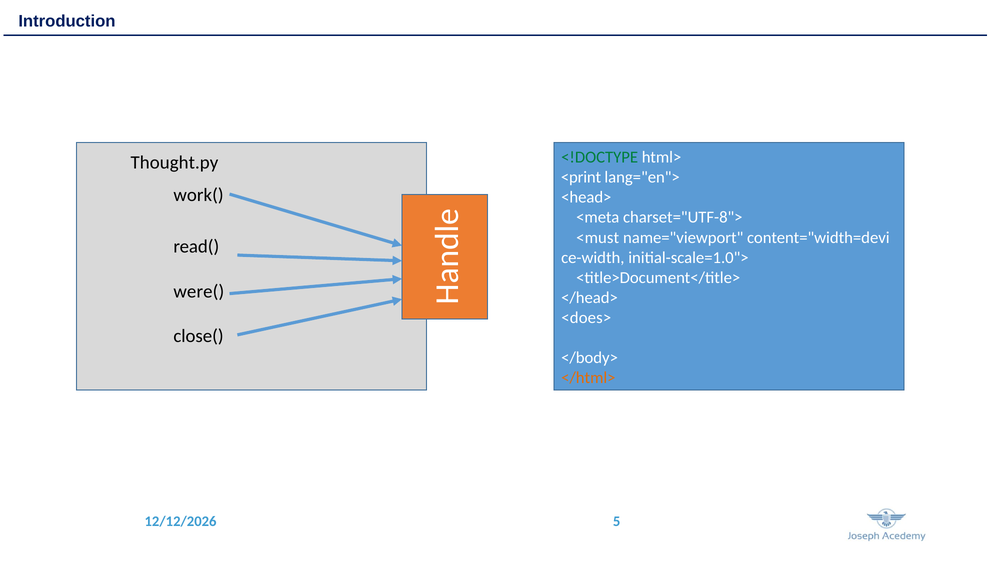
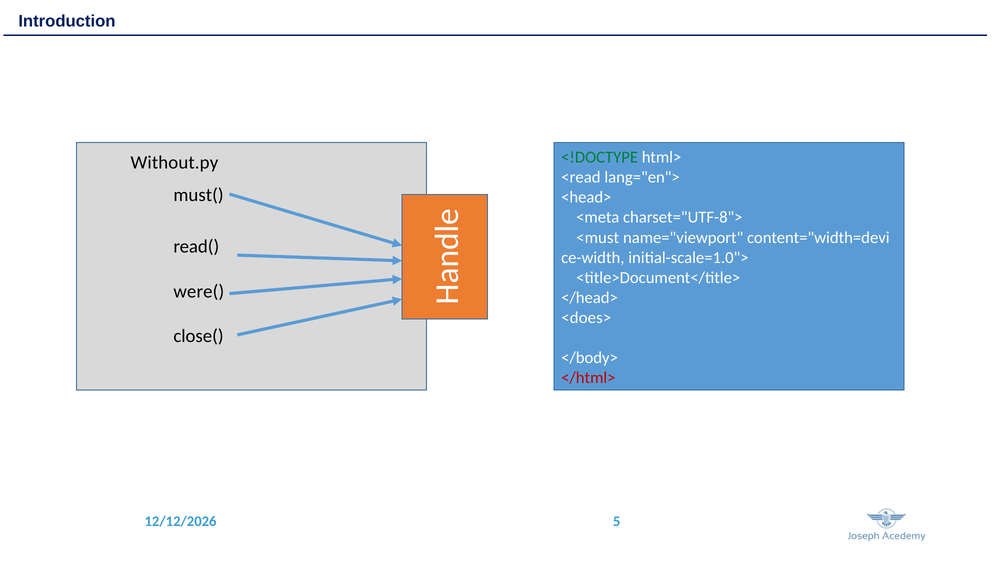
Thought.py: Thought.py -> Without.py (174, 163)
<print: <print -> <read (581, 177)
work(: work( -> must( (199, 195)
</html> colour: orange -> red (588, 378)
